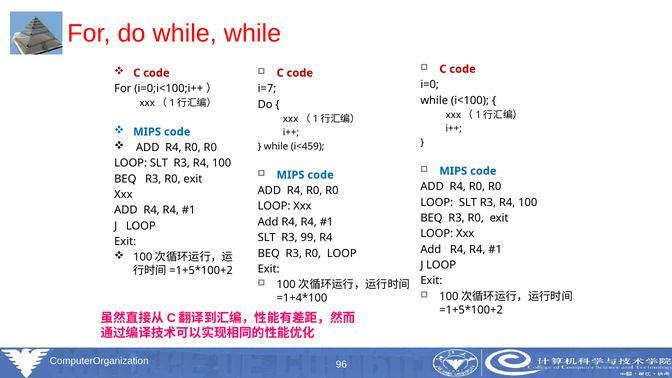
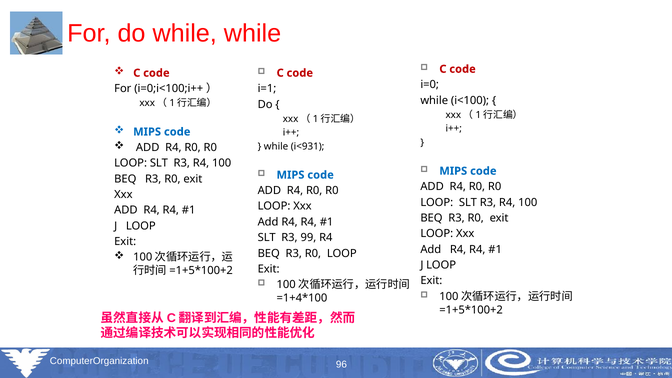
i=7: i=7 -> i=1 (267, 89)
i<459: i<459 -> i<931 (308, 146)
